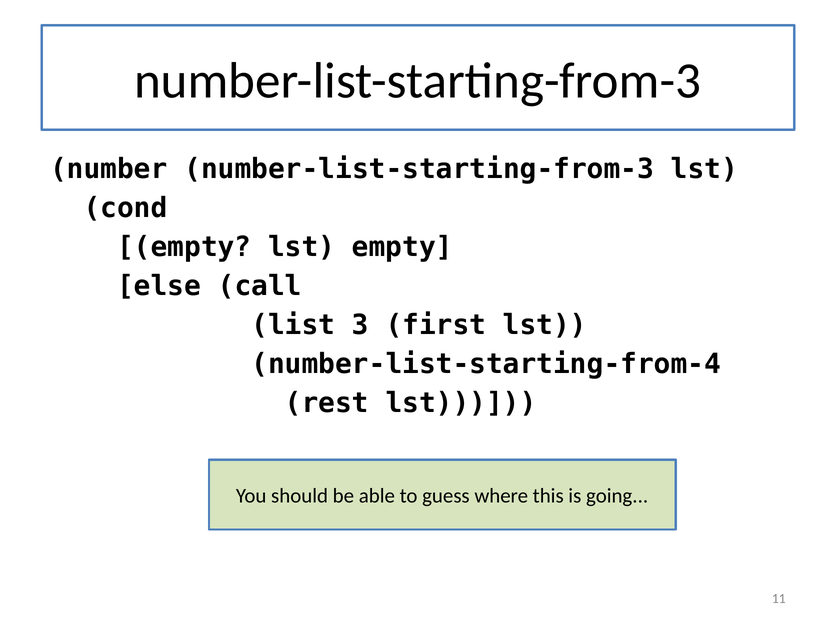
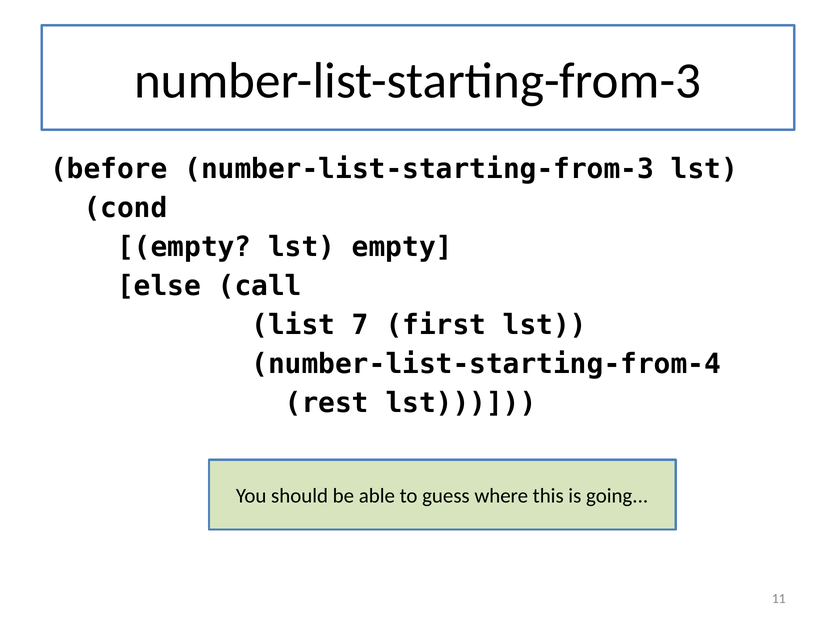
number: number -> before (109, 169)
3: 3 -> 7 (360, 325)
